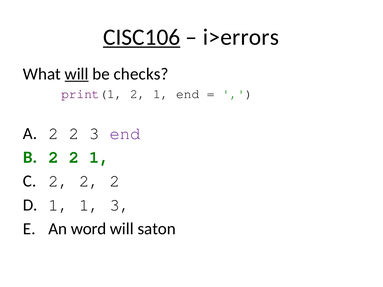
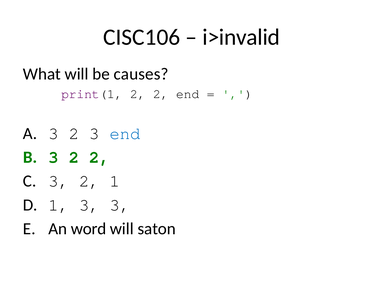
CISC106 underline: present -> none (142, 37)
i>errors: i>errors -> i>invalid (241, 37)
will underline: present -> none (77, 74)
checks: checks -> causes (141, 74)
print(1 2 1: 1 -> 2 (161, 94)
2: 2 -> 3 (53, 134)
end colour: purple -> blue (125, 134)
2: 2 -> 3 (53, 157)
1: 1 -> 2 (99, 157)
2: 2 -> 3 (59, 181)
2: 2 -> 1 (115, 181)
1 1: 1 -> 3 (89, 205)
